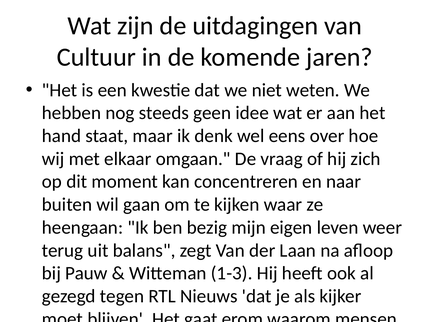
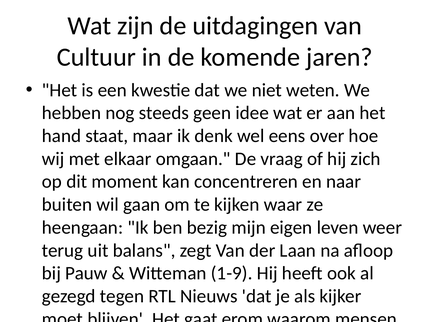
1-3: 1-3 -> 1-9 (232, 274)
